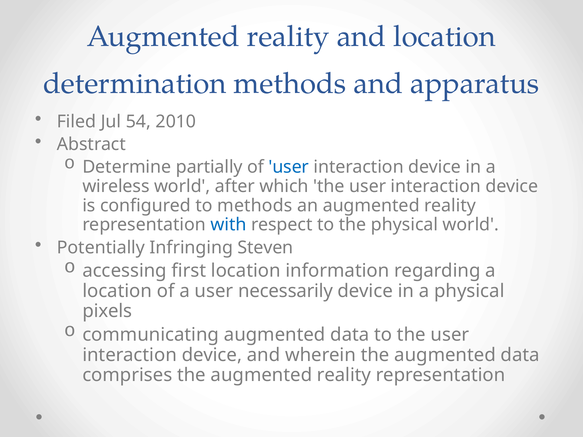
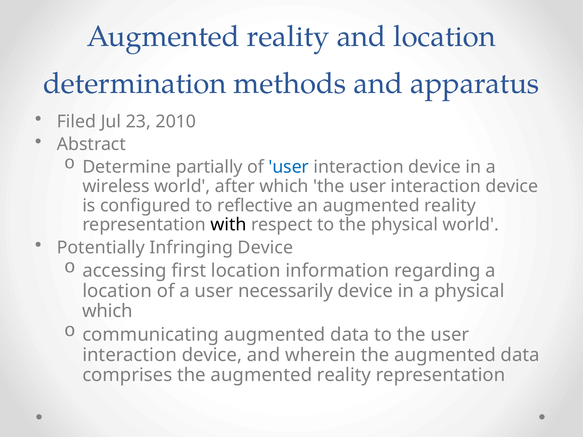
54: 54 -> 23 (138, 122)
to methods: methods -> reflective (255, 206)
with colour: blue -> black (229, 225)
Infringing Steven: Steven -> Device (265, 248)
pixels: pixels -> which (107, 311)
